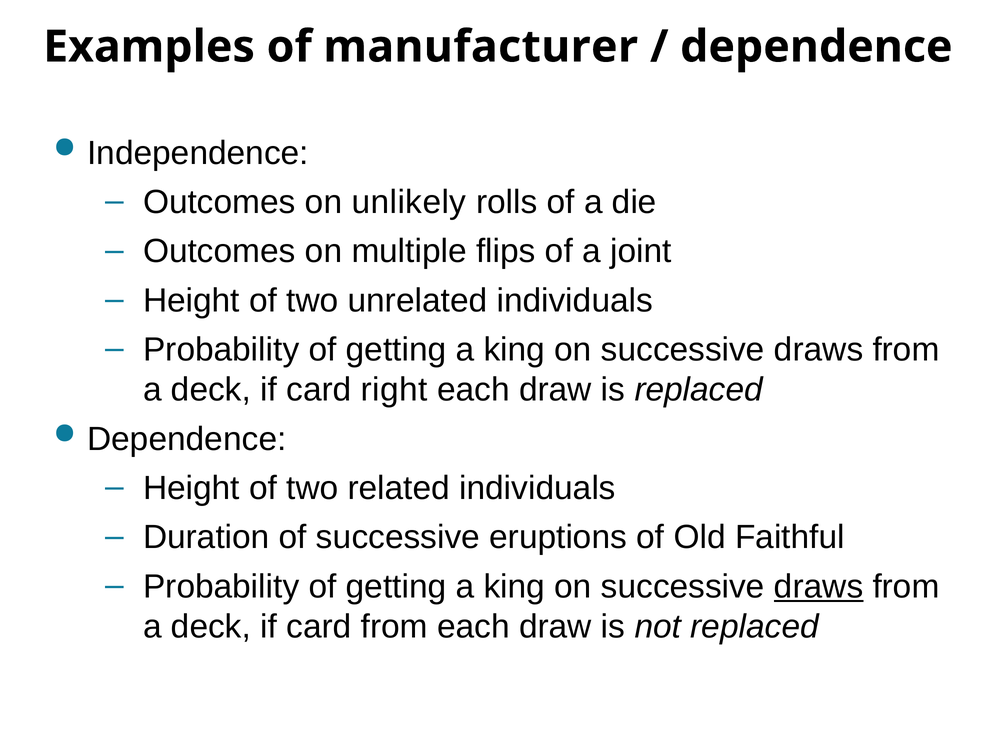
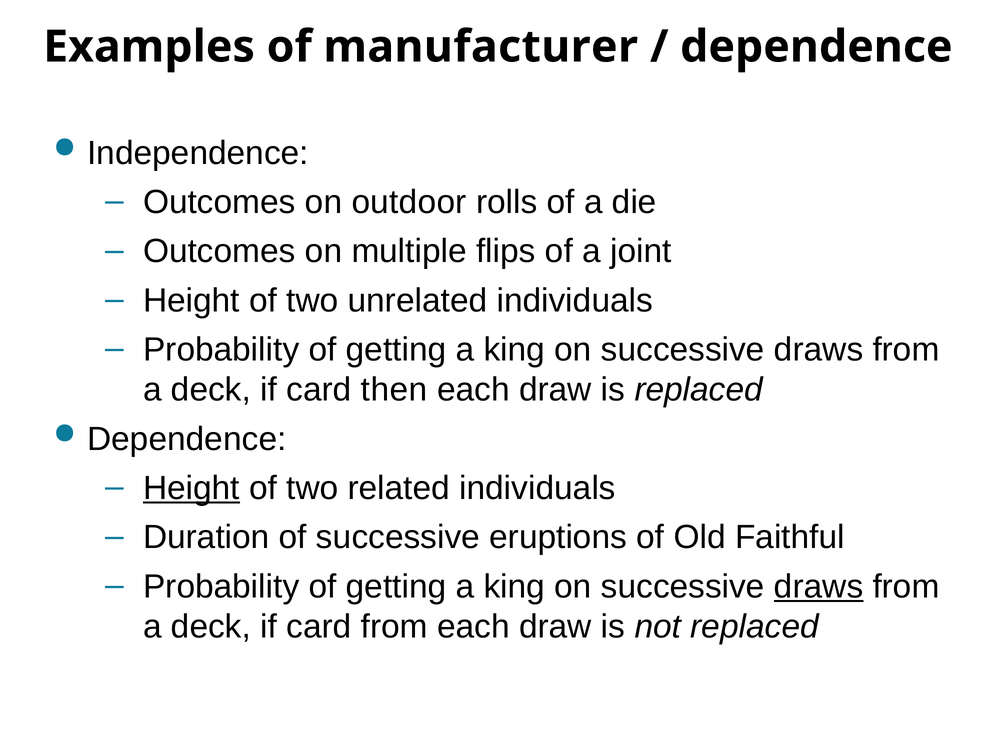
unlikely: unlikely -> outdoor (409, 202)
right: right -> then (394, 390)
Height underline: none -> present (191, 488)
